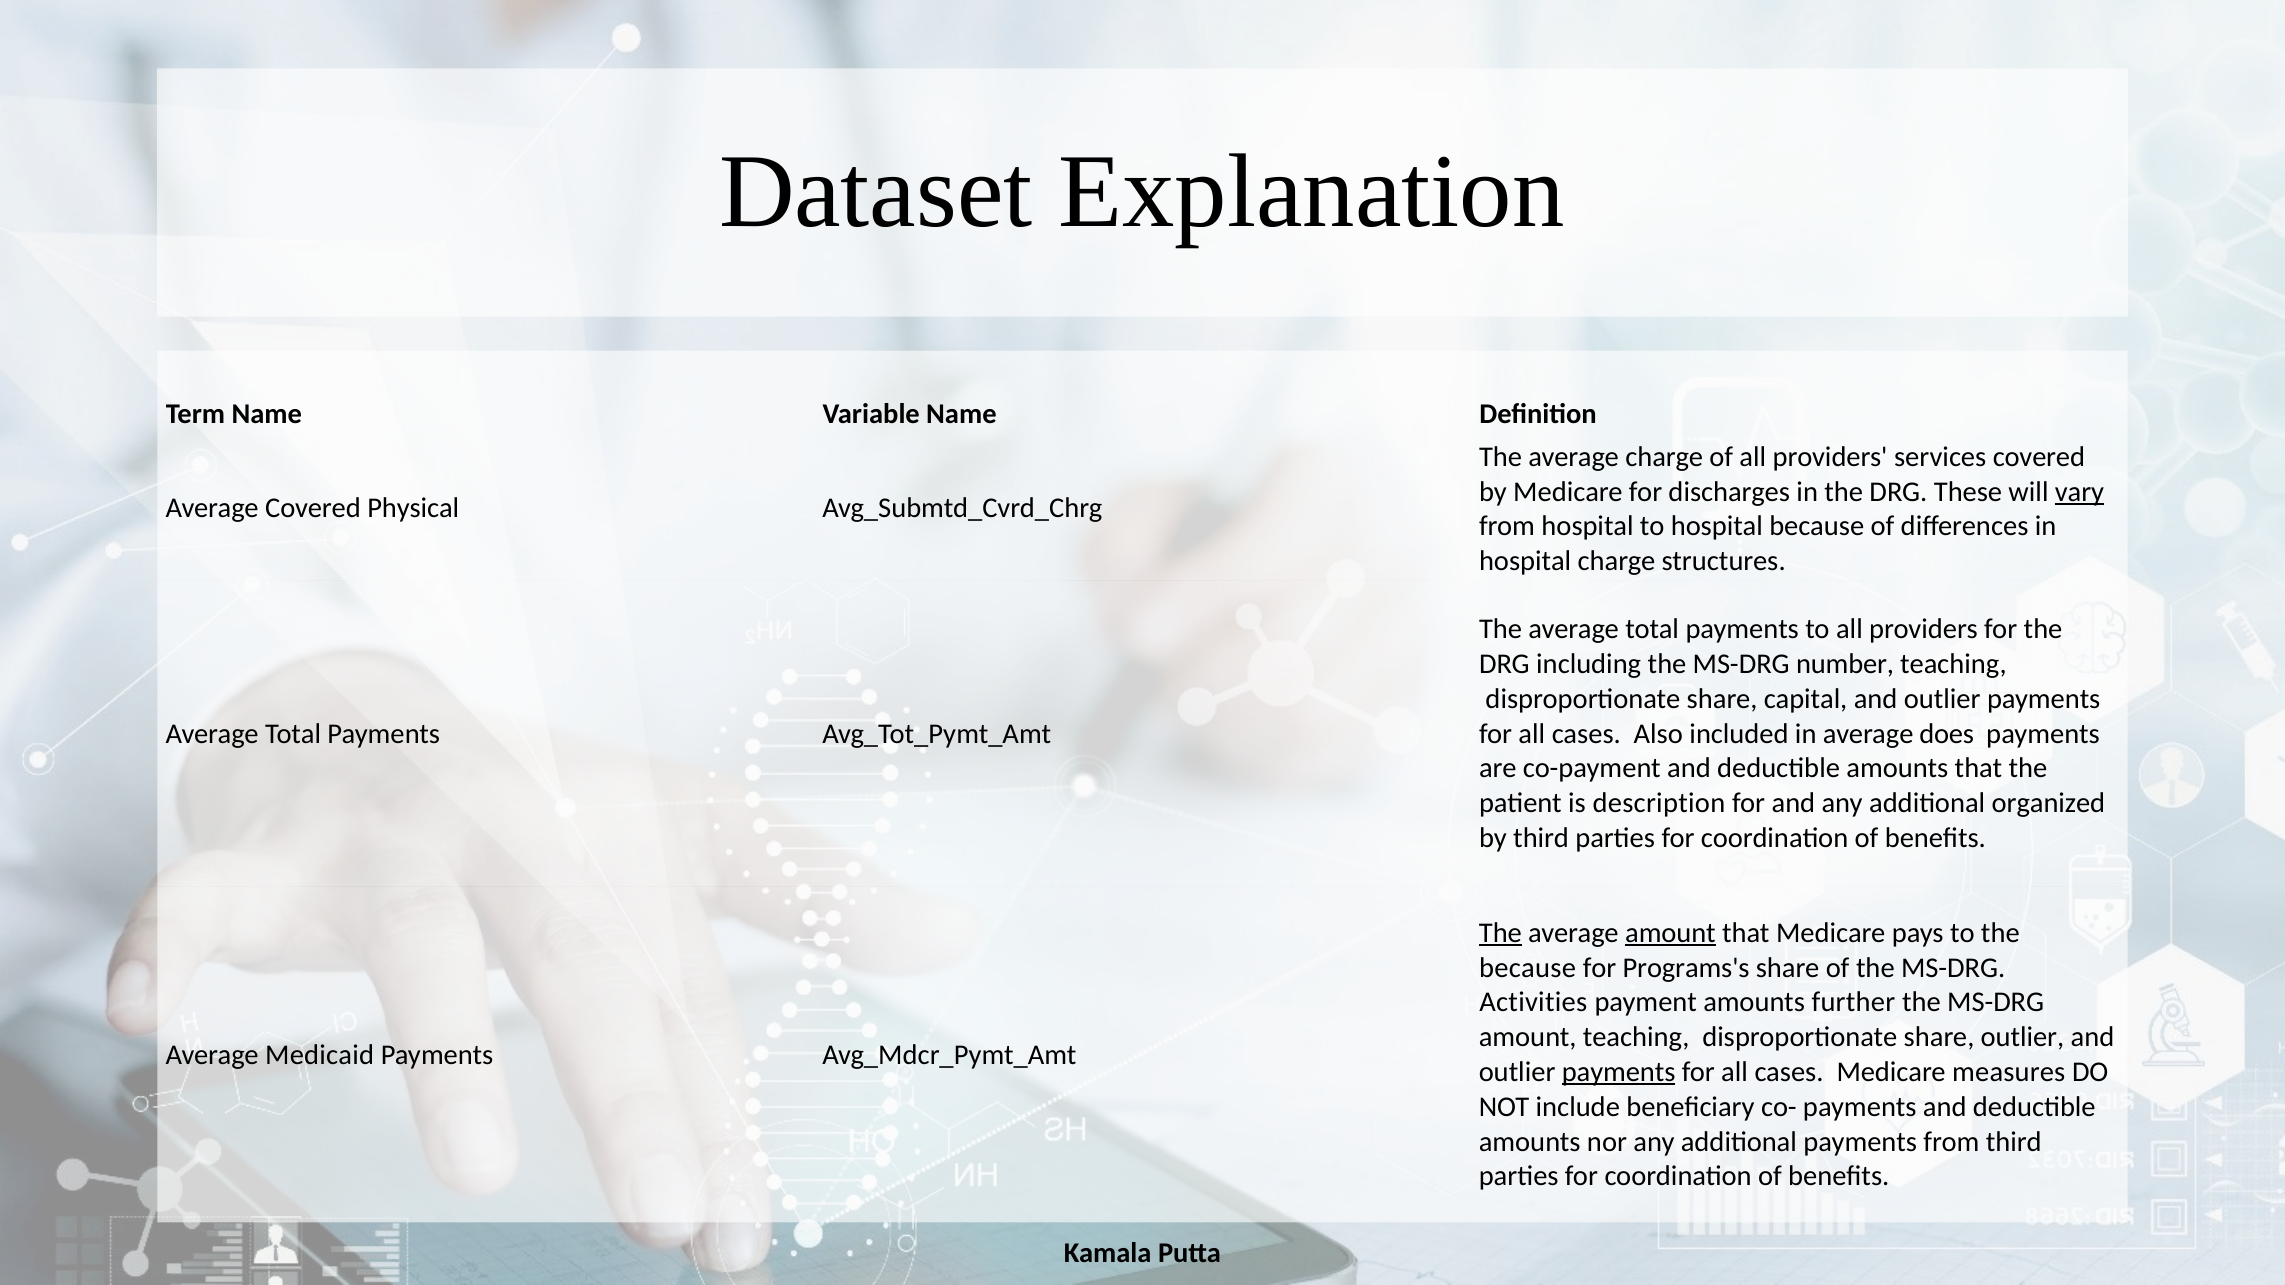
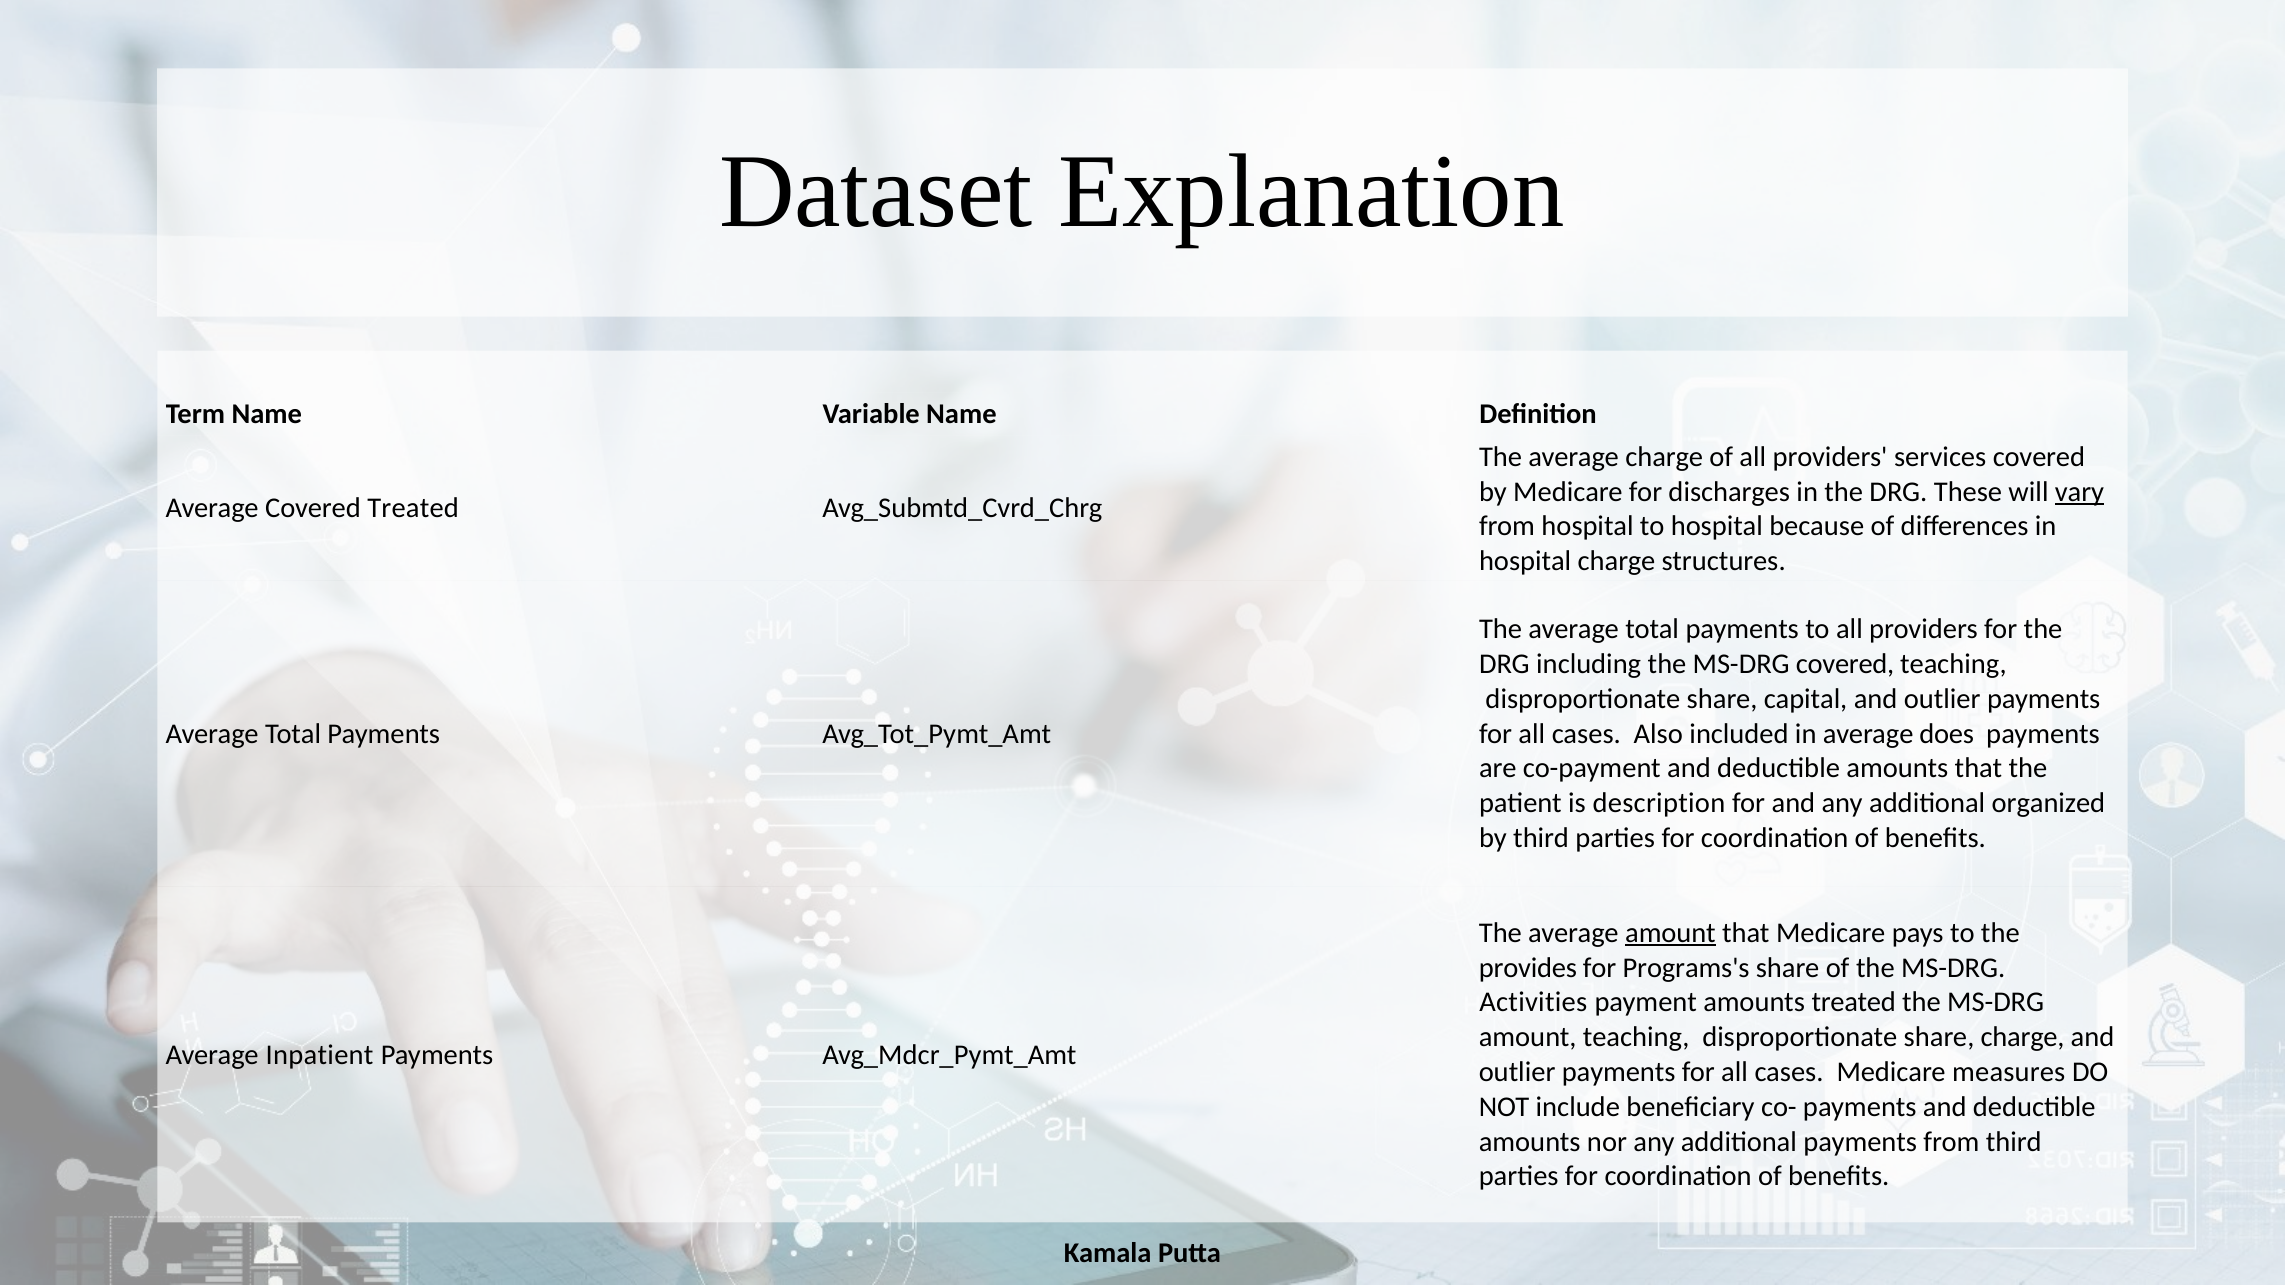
Covered Physical: Physical -> Treated (413, 508)
MS-DRG number: number -> covered (1845, 664)
The underline: present -> none (1500, 933)
because: because -> provides (1528, 968)
amounts further: further -> treated (1854, 1003)
share outlier: outlier -> charge (2023, 1037)
Medicaid: Medicaid -> Inpatient (320, 1055)
payments underline: present -> none (1619, 1072)
